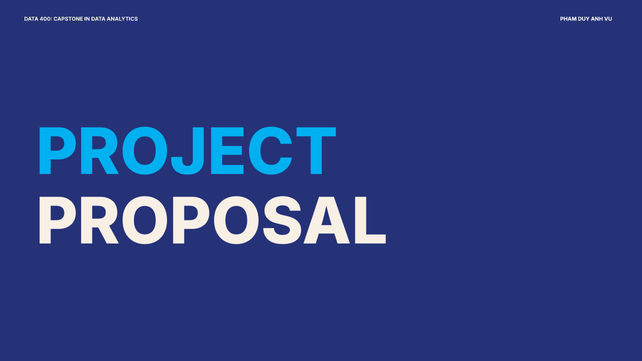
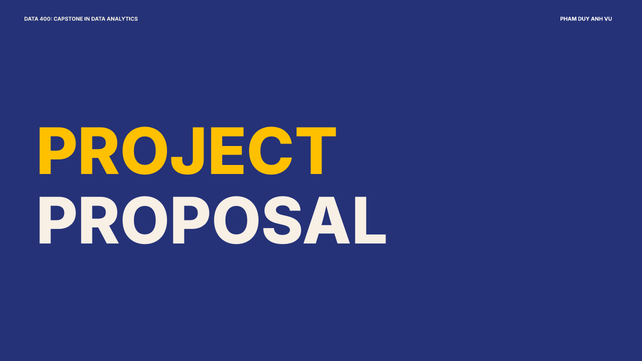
PROJECT colour: light blue -> yellow (187, 153)
